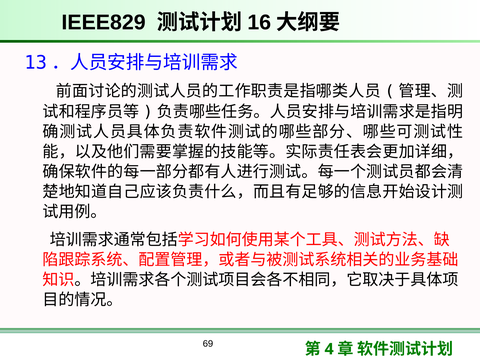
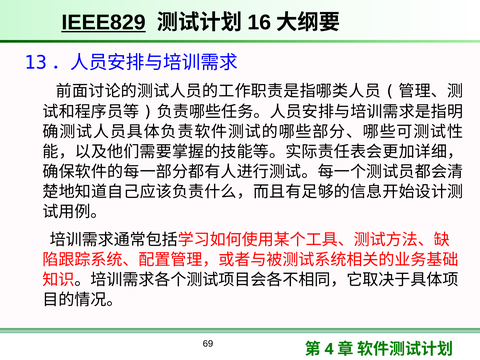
IEEE829 underline: none -> present (104, 22)
